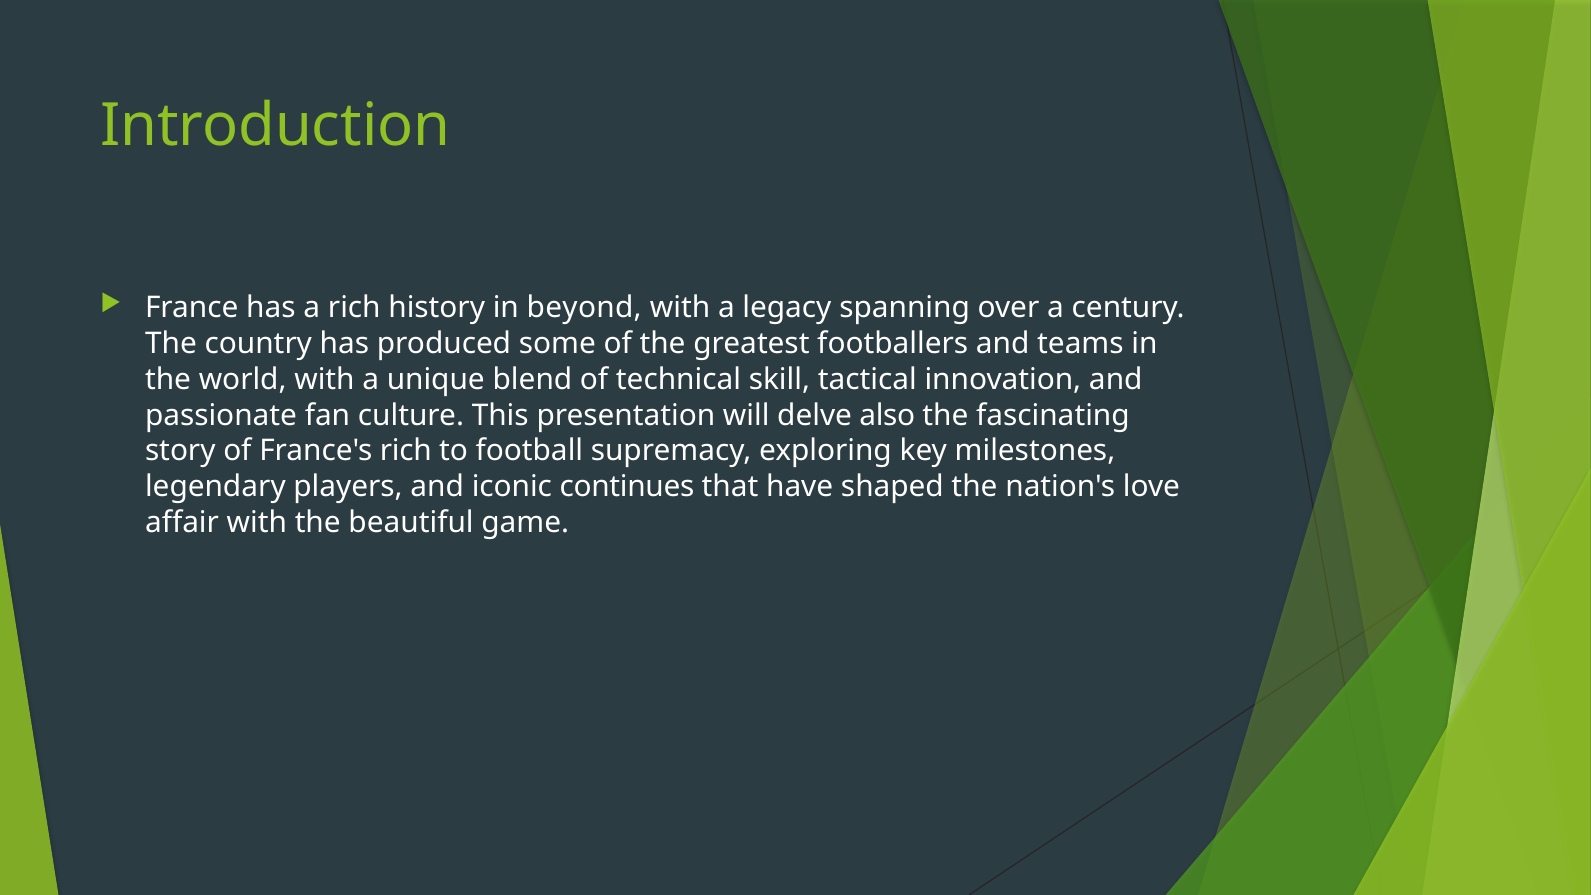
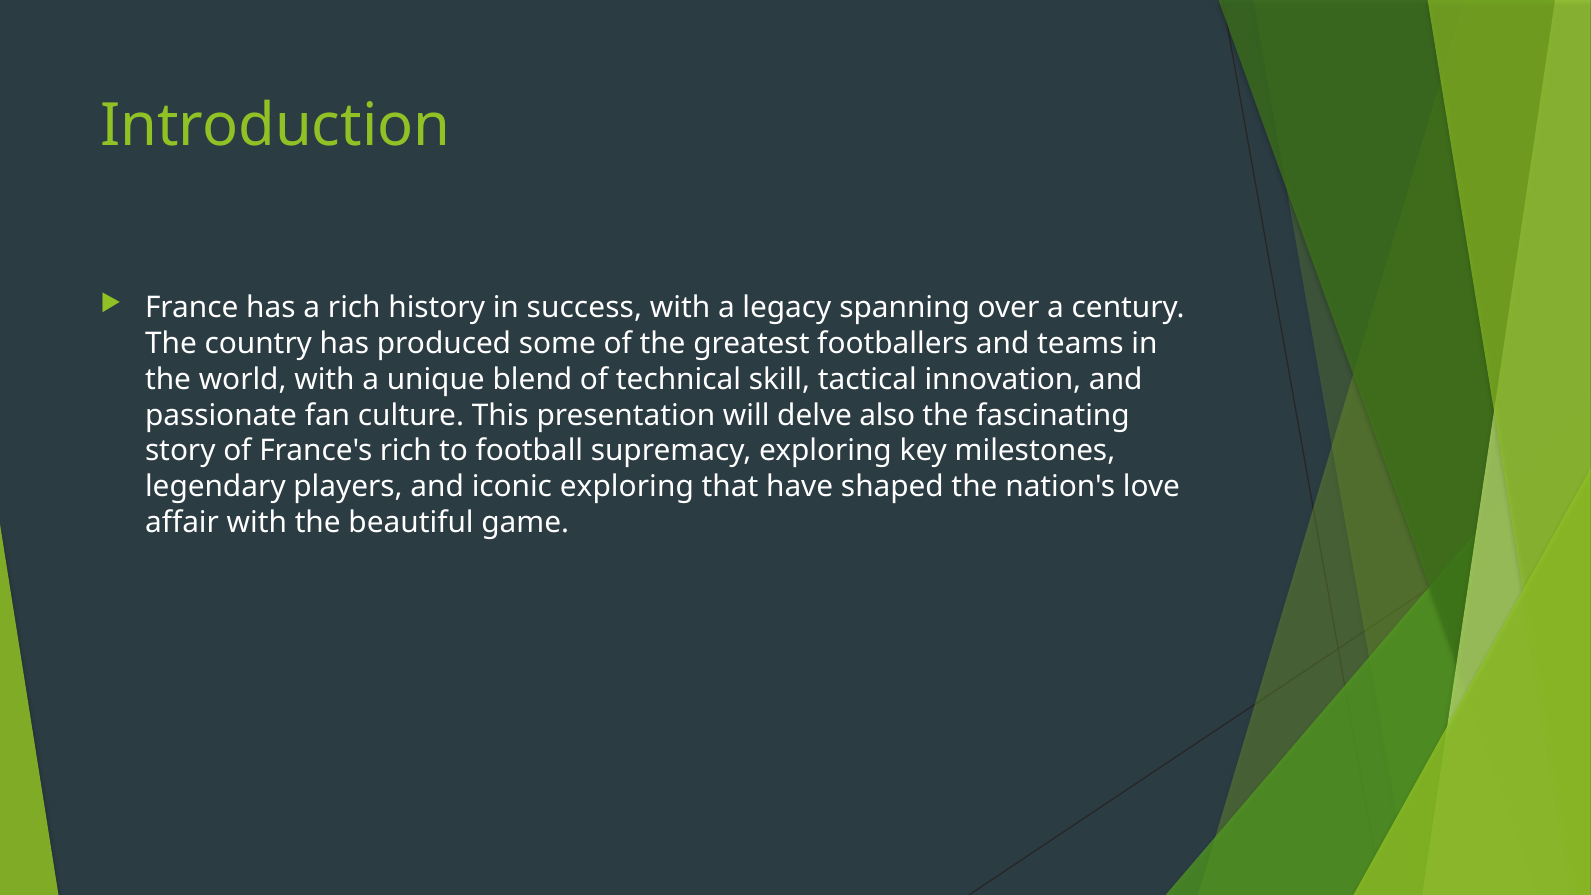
beyond: beyond -> success (584, 308)
iconic continues: continues -> exploring (627, 487)
